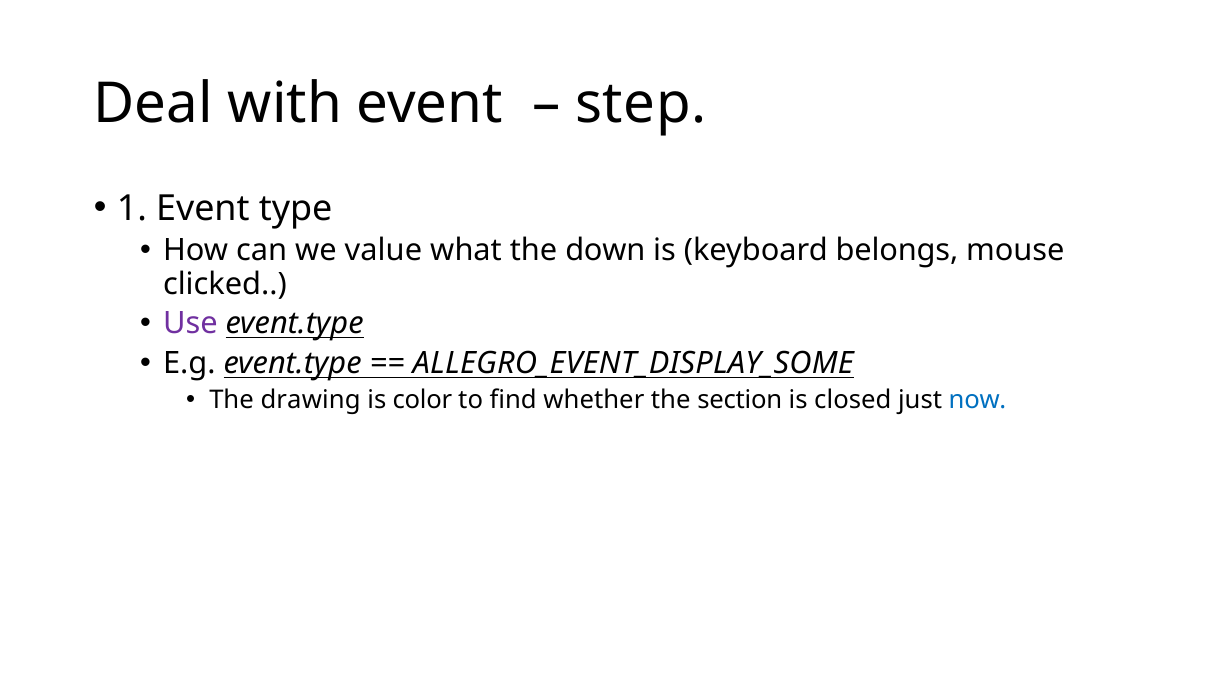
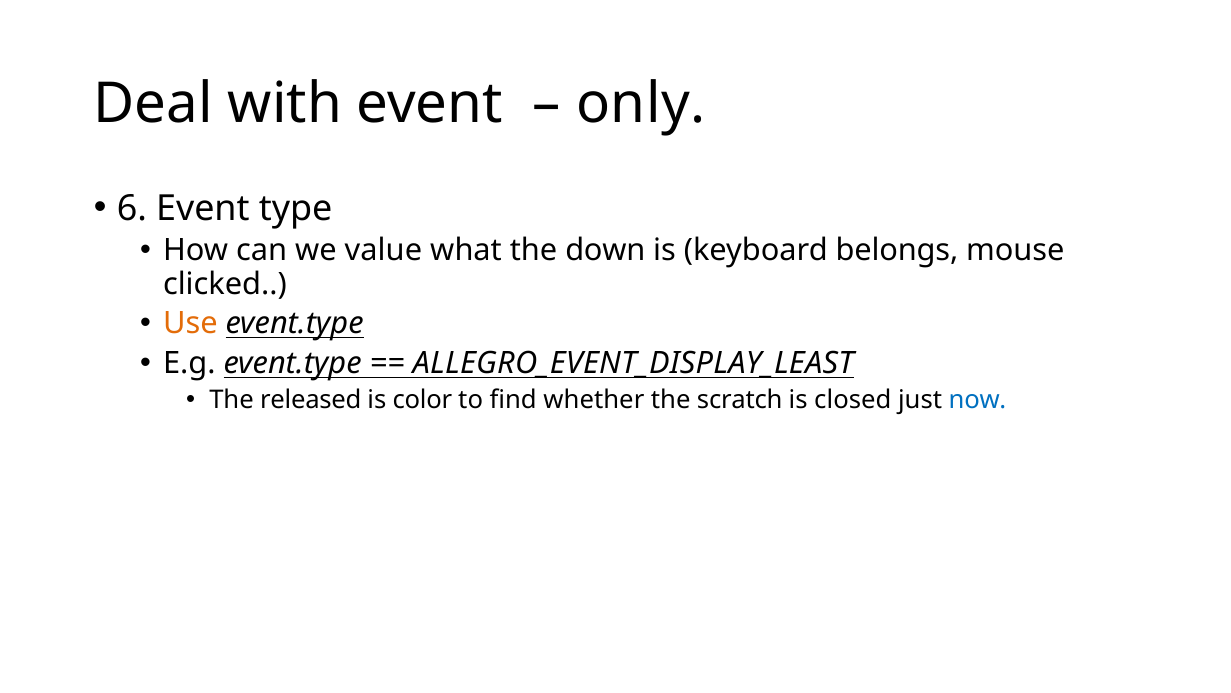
step: step -> only (641, 103)
1: 1 -> 6 (132, 208)
Use colour: purple -> orange (190, 323)
ALLEGRO_EVENT_DISPLAY_SOME: ALLEGRO_EVENT_DISPLAY_SOME -> ALLEGRO_EVENT_DISPLAY_LEAST (633, 363)
drawing: drawing -> released (311, 400)
section: section -> scratch (740, 400)
